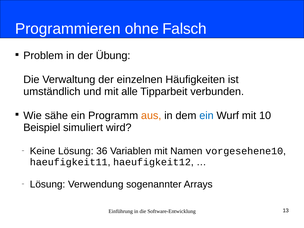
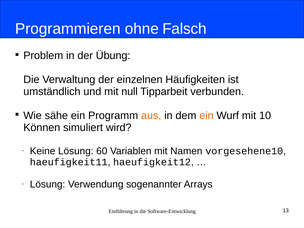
alle: alle -> null (130, 92)
ein colour: blue -> orange (206, 115)
Beispiel: Beispiel -> Können (42, 127)
36: 36 -> 60 (102, 151)
